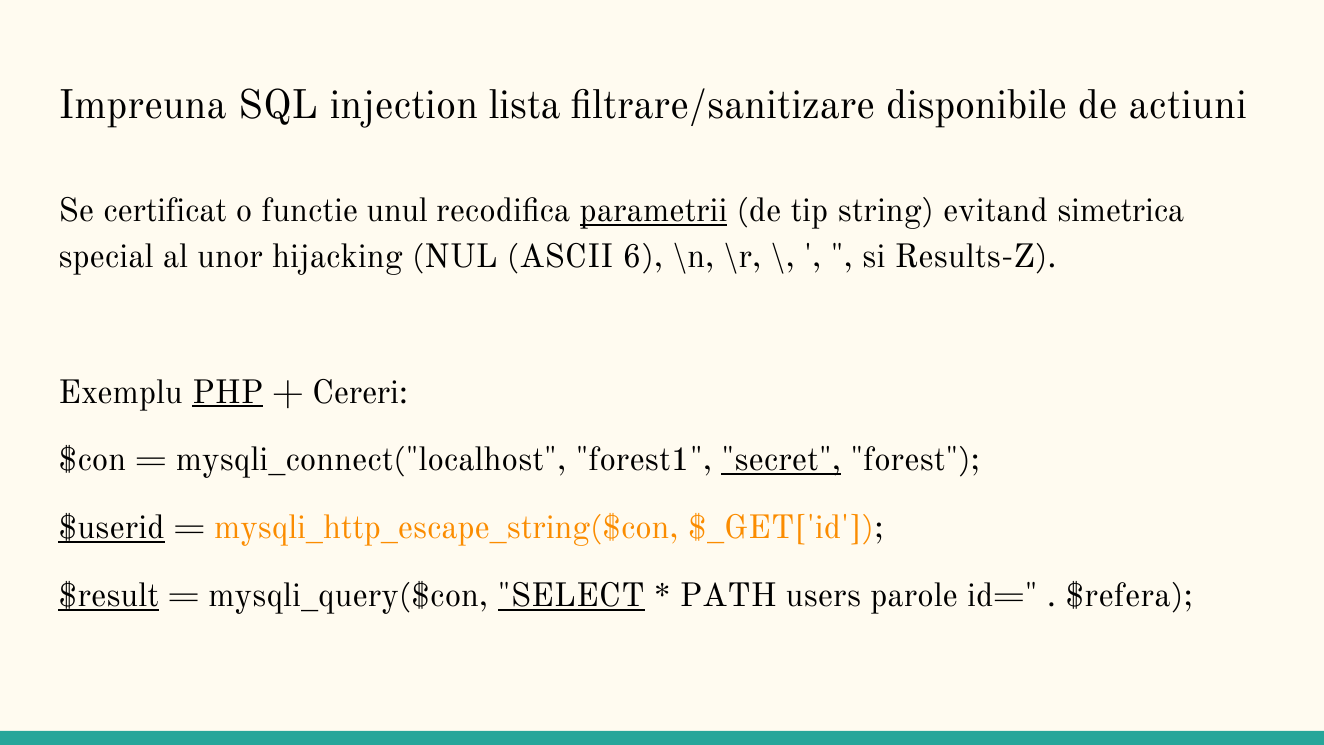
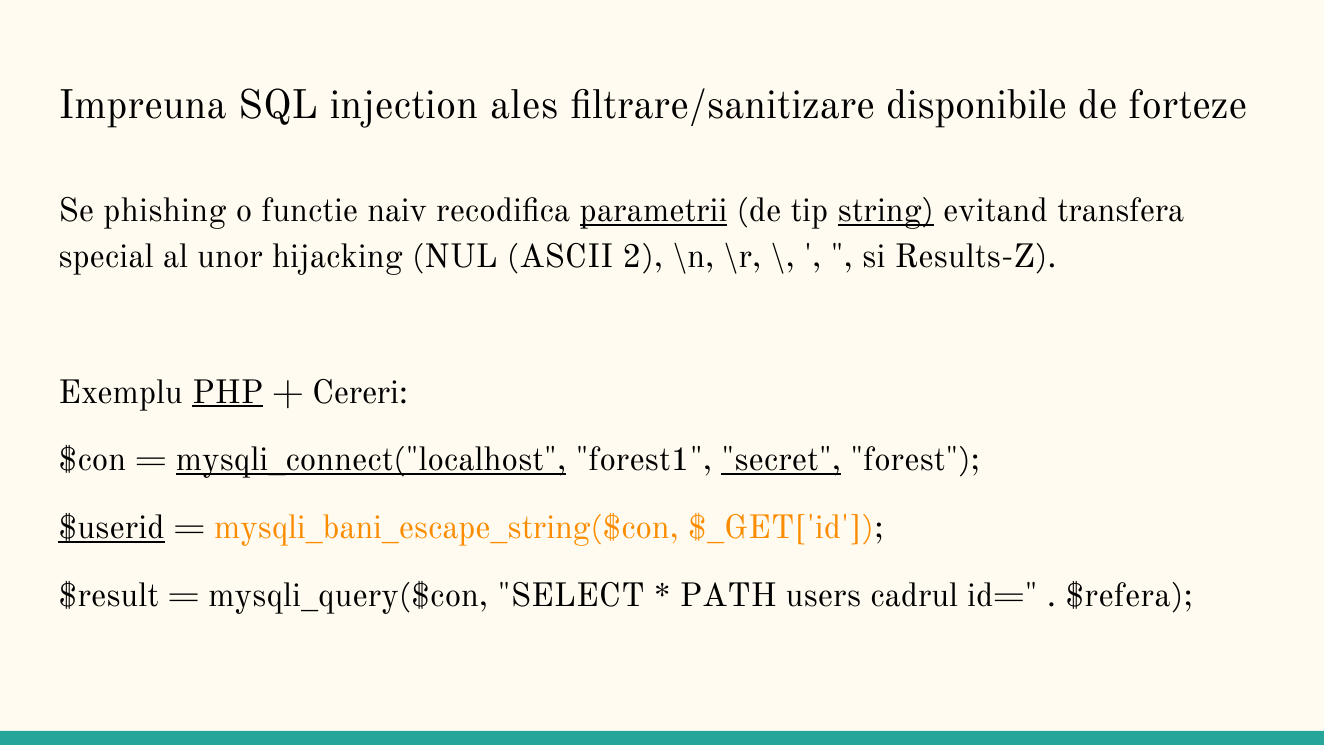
lista: lista -> ales (524, 105)
actiuni: actiuni -> forteze (1188, 105)
certificat: certificat -> phishing (165, 211)
unul: unul -> naiv (397, 211)
string underline: none -> present (886, 211)
simetrica: simetrica -> transfera (1121, 211)
6: 6 -> 2 (643, 257)
mysqli_connect("localhost underline: none -> present (371, 460)
mysqli_http_escape_string($con: mysqli_http_escape_string($con -> mysqli_bani_escape_string($con (446, 527)
$result underline: present -> none (109, 595)
SELECT underline: present -> none (571, 595)
parole: parole -> cadrul (914, 595)
